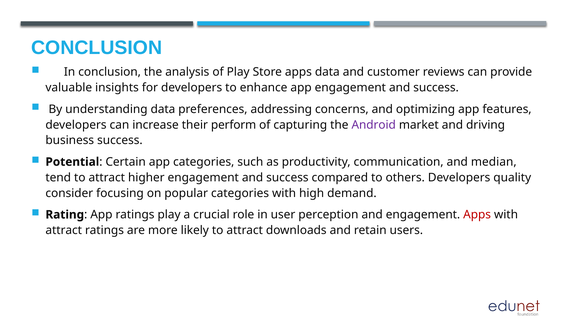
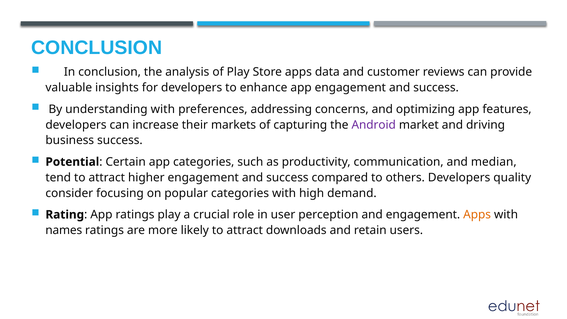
understanding data: data -> with (163, 109)
perform: perform -> markets (234, 125)
Apps colour: red -> orange (477, 215)
attract: attract -> names (64, 230)
